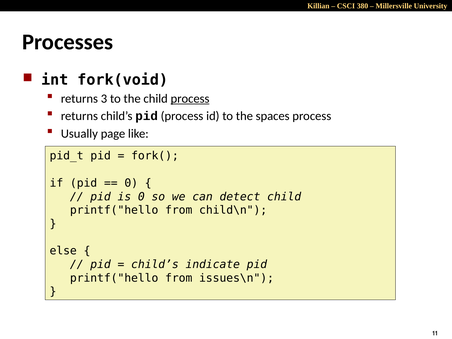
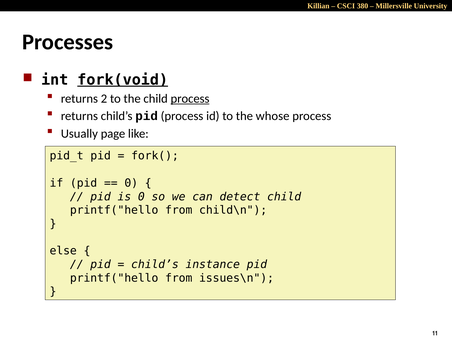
fork(void underline: none -> present (123, 80)
3: 3 -> 2 (104, 99)
spaces: spaces -> whose (273, 116)
indicate: indicate -> instance (213, 264)
